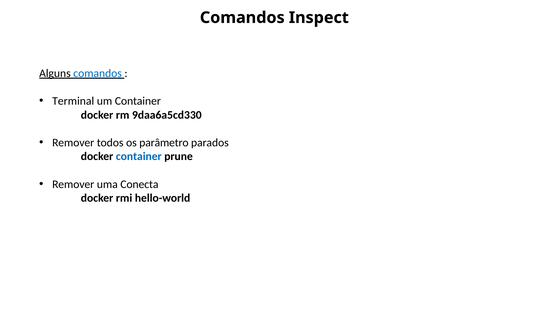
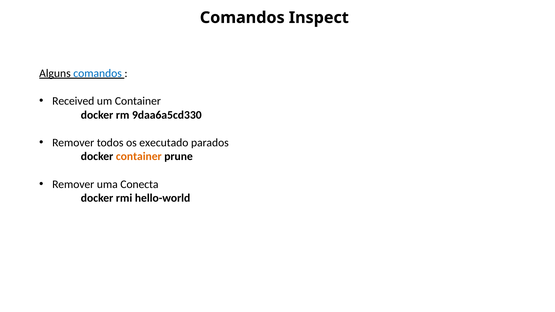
Terminal: Terminal -> Received (73, 101)
parâmetro: parâmetro -> executado (164, 143)
container colour: blue -> orange (139, 157)
